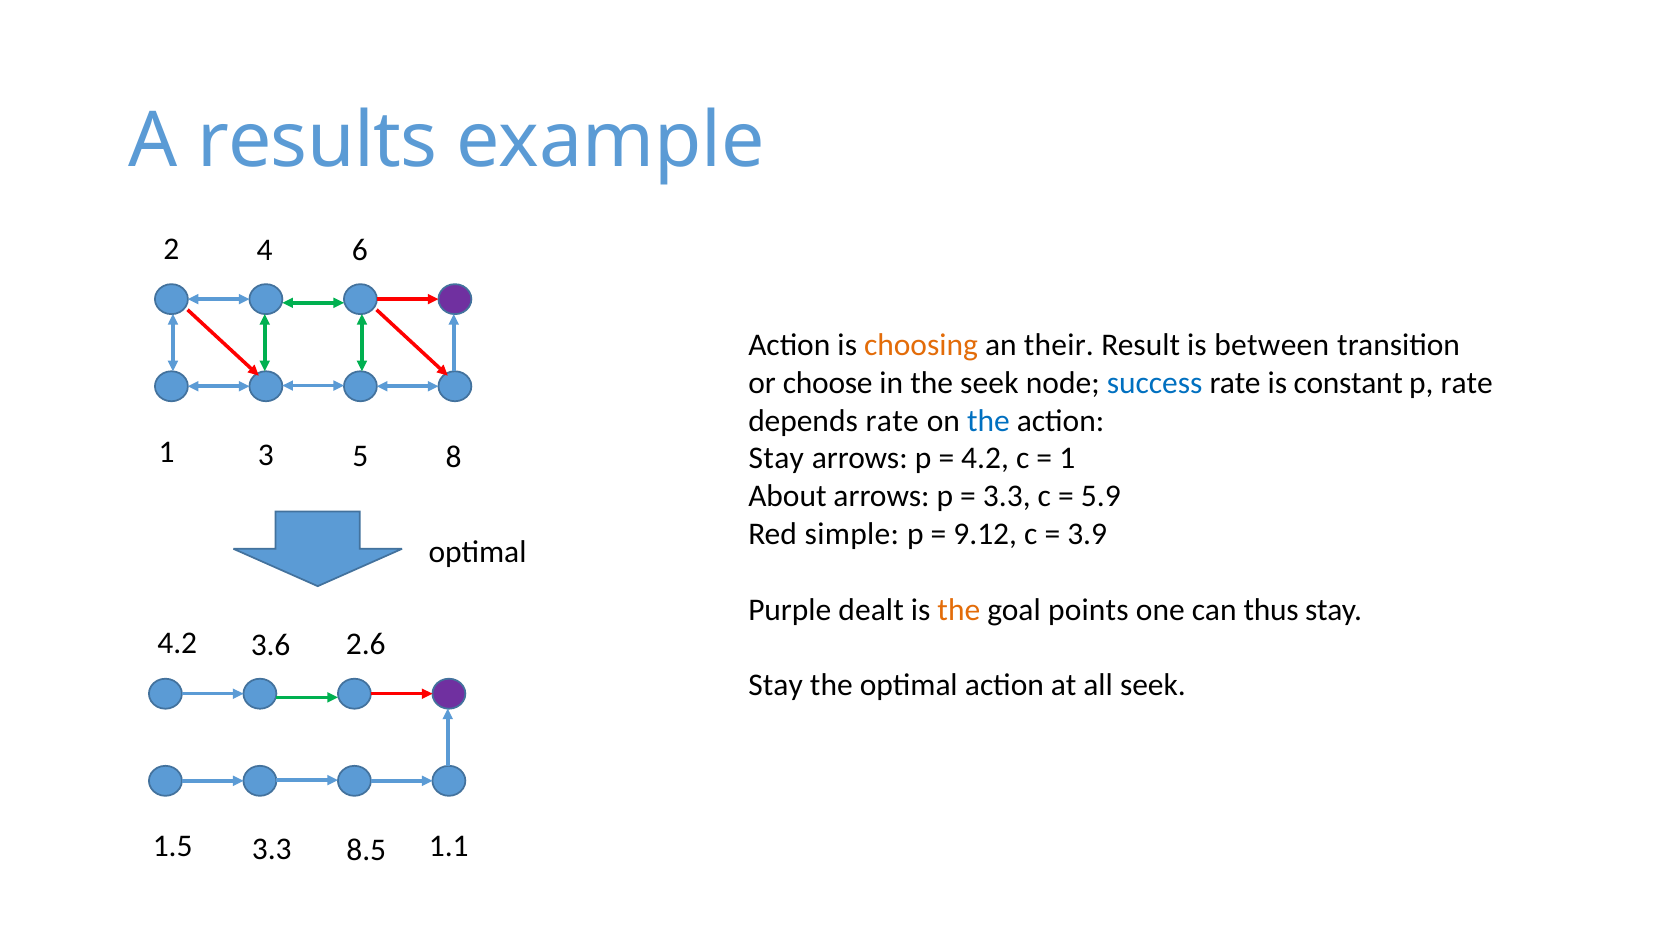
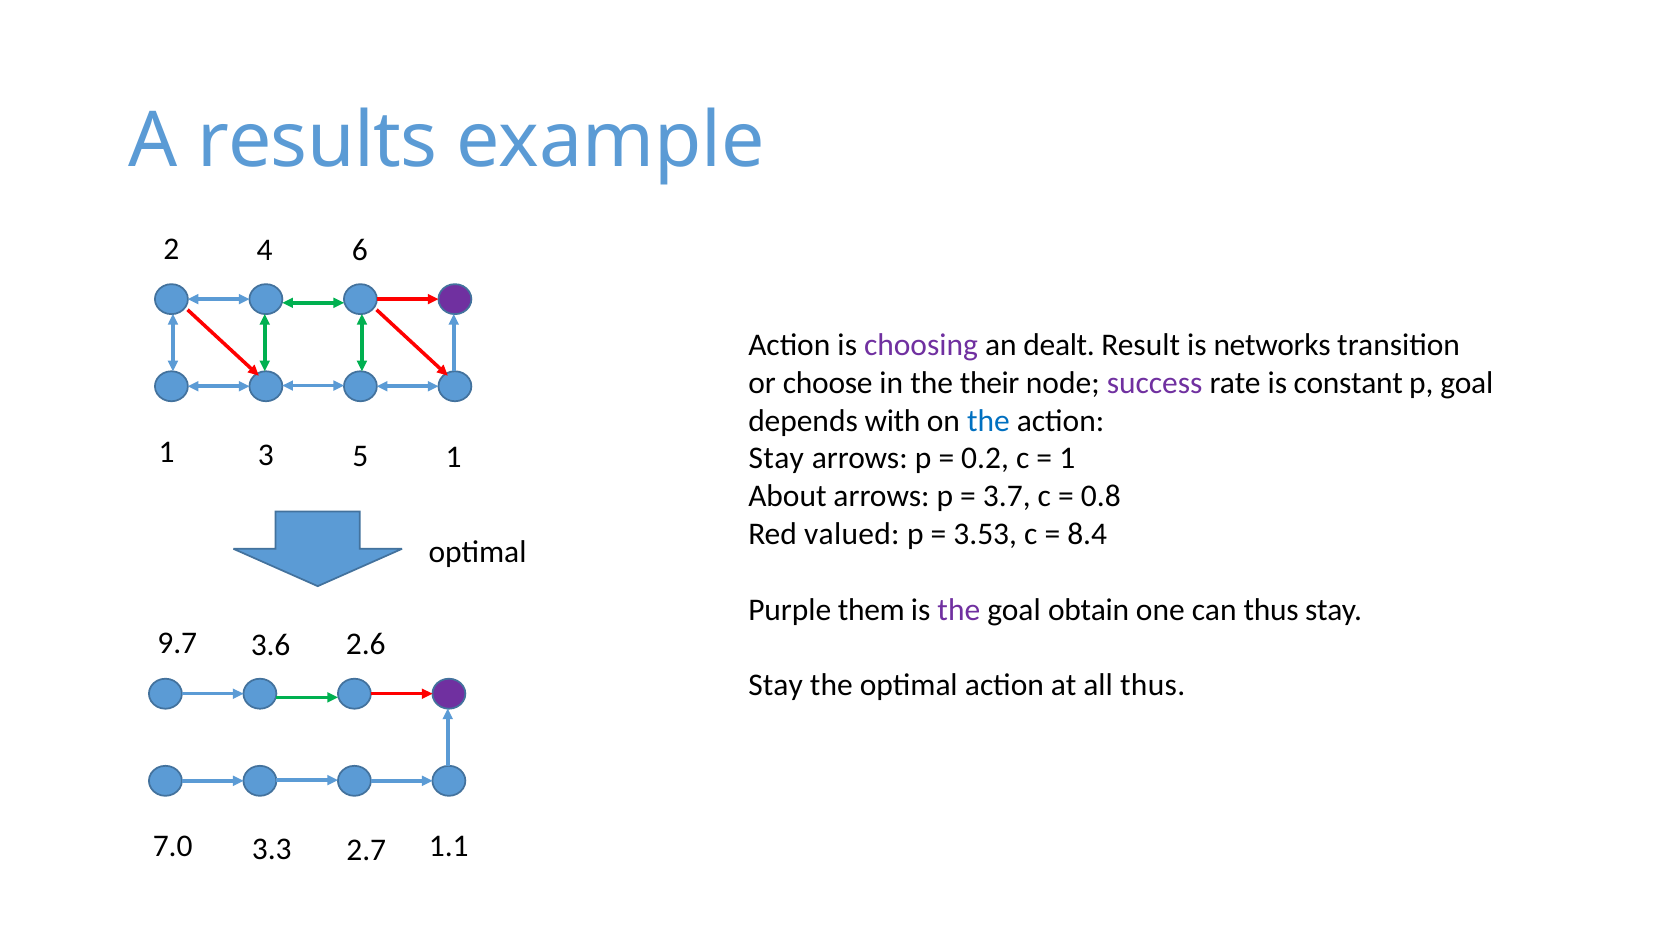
choosing colour: orange -> purple (921, 345)
their: their -> dealt (1059, 345)
between: between -> networks (1272, 345)
the seek: seek -> their (990, 383)
success colour: blue -> purple (1155, 383)
p rate: rate -> goal (1467, 383)
depends rate: rate -> with (893, 421)
1 8: 8 -> 1 (454, 457)
4.2: 4.2 -> 0.2 (985, 458)
3.3: 3.3 -> 3.7 (1007, 496)
5.9: 5.9 -> 0.8 (1101, 496)
simple: simple -> valued (852, 534)
9.12: 9.12 -> 3.53 (985, 534)
3.9: 3.9 -> 8.4 (1087, 534)
dealt: dealt -> them (871, 610)
the colour: orange -> purple (959, 610)
points: points -> obtain (1089, 610)
4.2: 4.2 -> 9.7 (177, 644)
all seek: seek -> thus (1153, 685)
1.5: 1.5 -> 7.0 (173, 846)
8.5: 8.5 -> 2.7 (366, 850)
